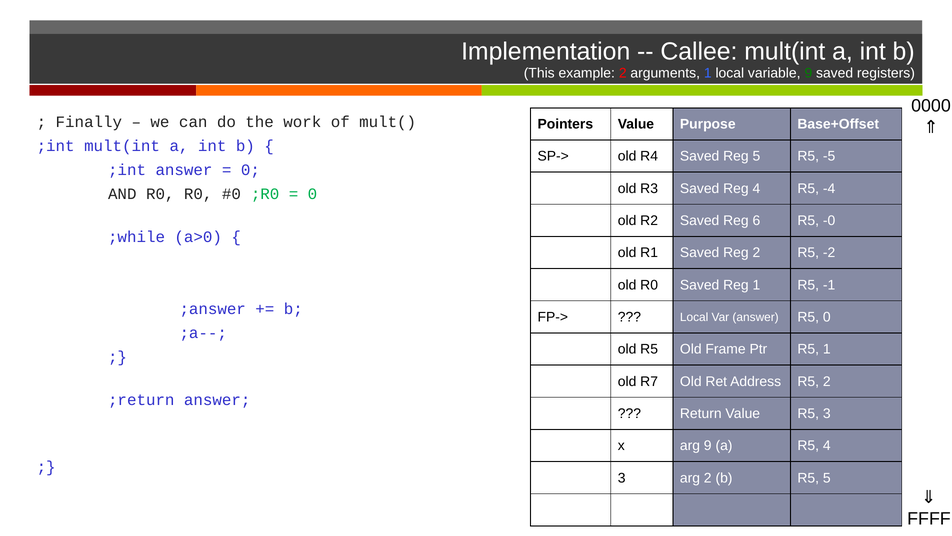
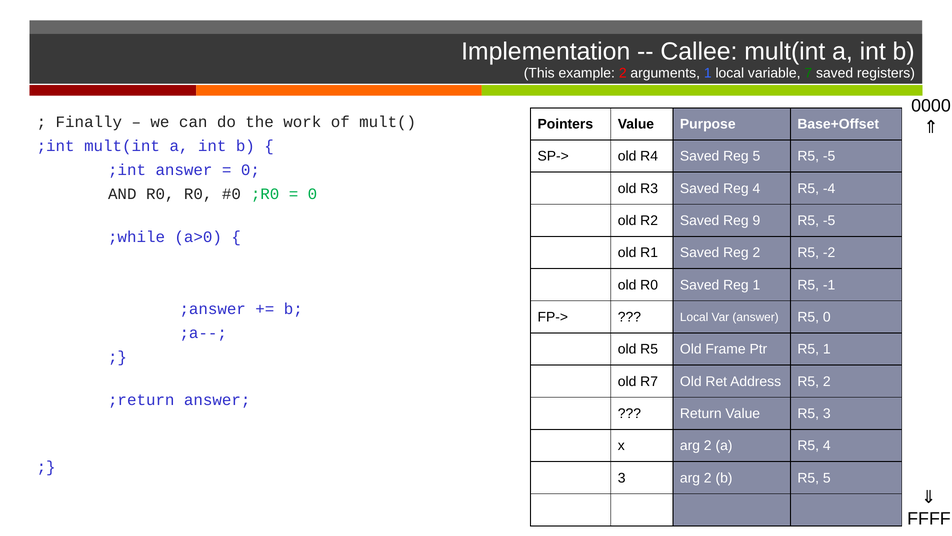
variable 9: 9 -> 7 (808, 73)
6: 6 -> 9 (756, 220)
-0: -0 -> -5 (829, 220)
x arg 9: 9 -> 2 (708, 445)
